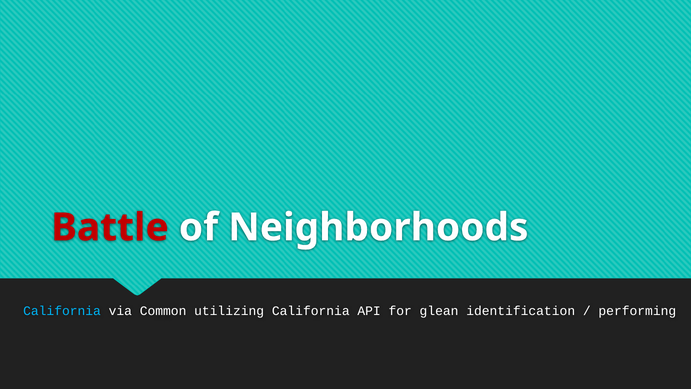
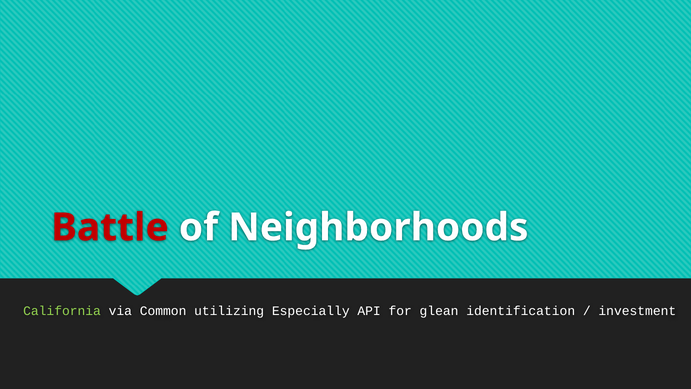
California colour: light blue -> light green (62, 311)
utilizing California: California -> Especially (311, 311)
performing: performing -> investment (637, 311)
